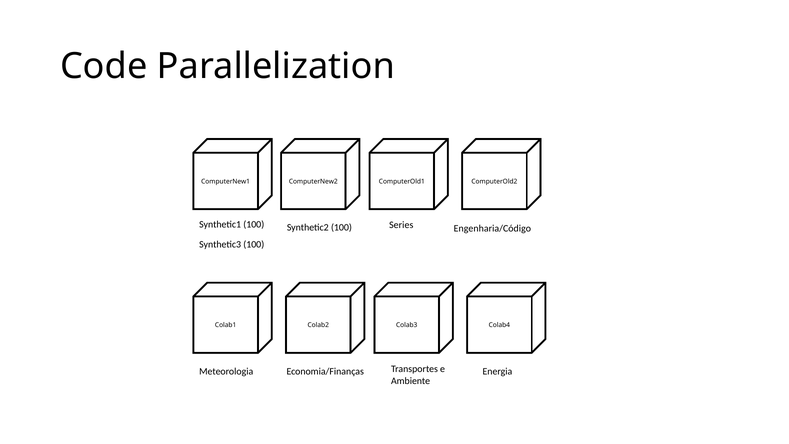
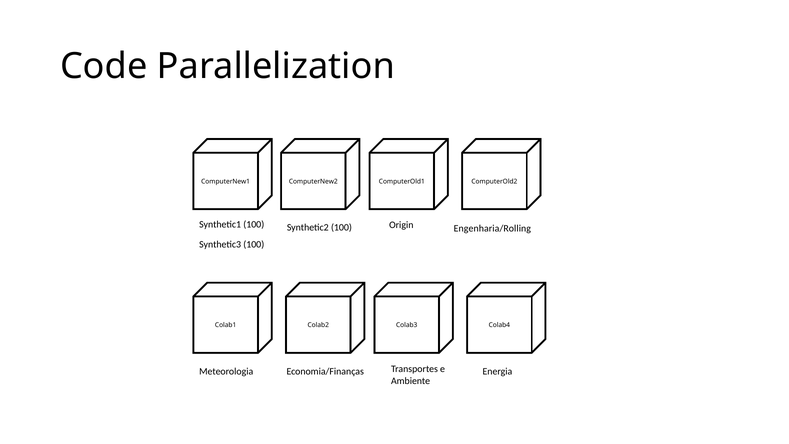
Series: Series -> Origin (401, 225)
Engenharia/Código: Engenharia/Código -> Engenharia/Rolling (492, 228)
